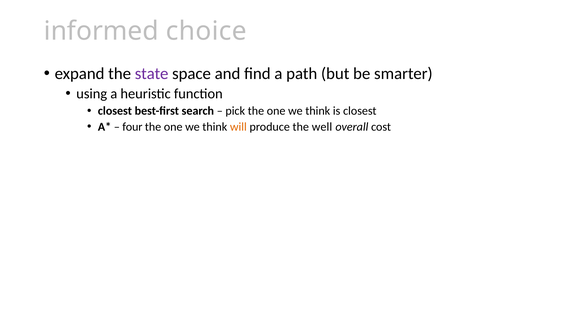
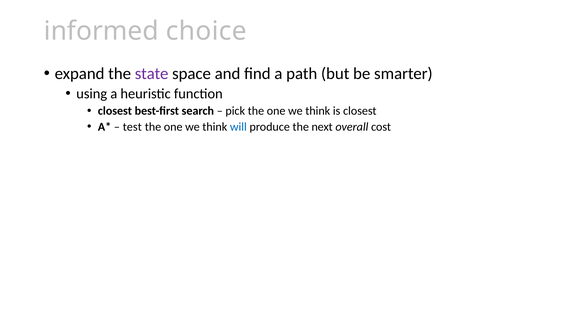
four: four -> test (132, 127)
will colour: orange -> blue (238, 127)
well: well -> next (322, 127)
